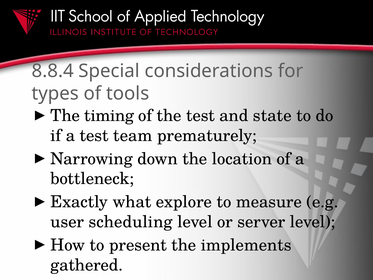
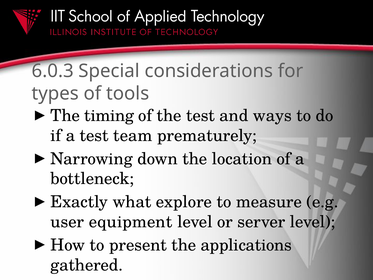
8.8.4: 8.8.4 -> 6.0.3 (53, 71)
state: state -> ways (272, 116)
scheduling: scheduling -> equipment (131, 222)
implements: implements -> applications (246, 245)
